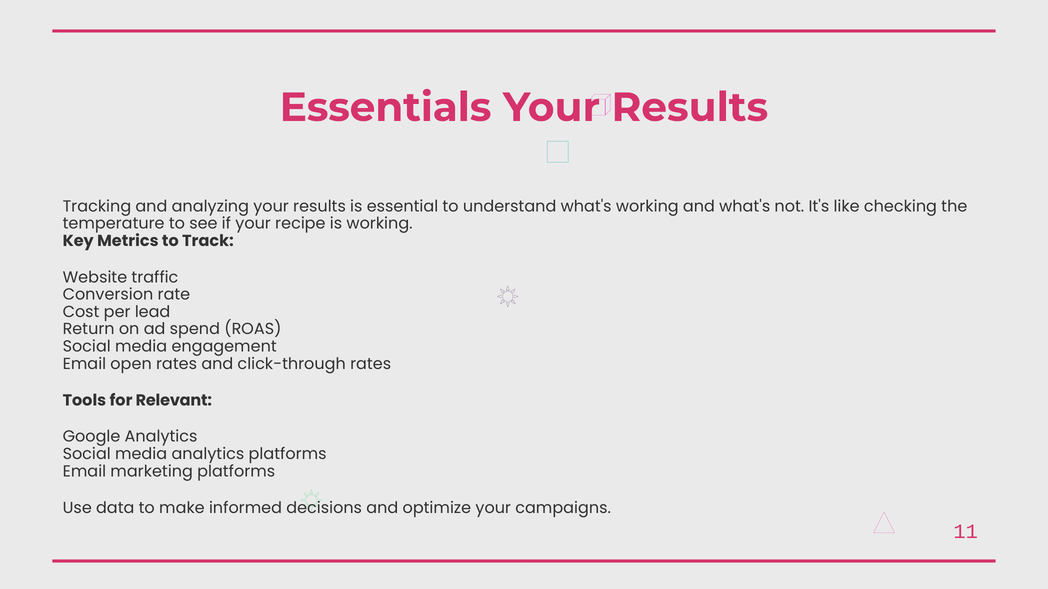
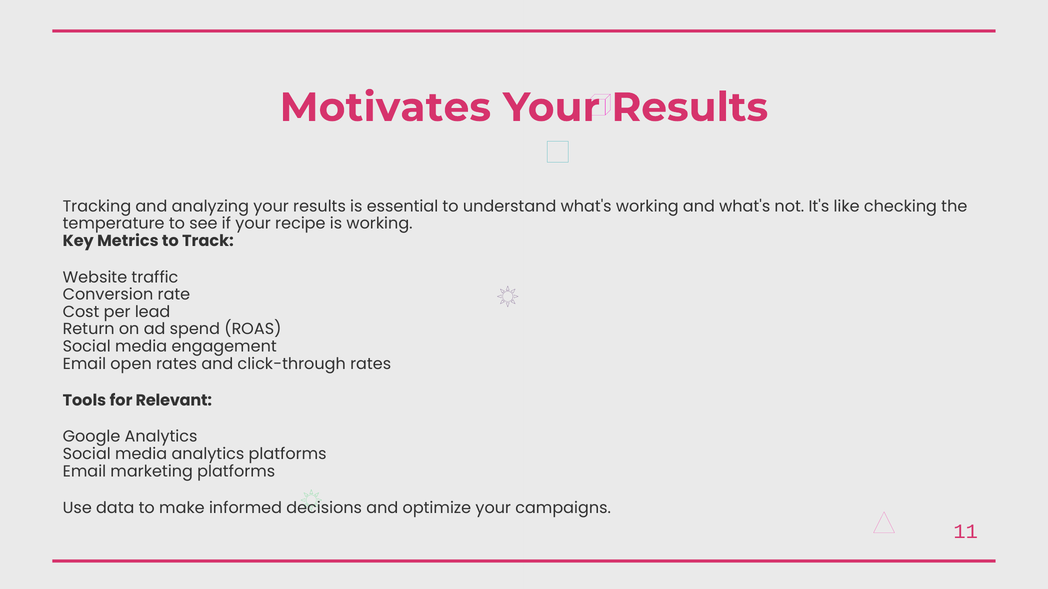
Essentials: Essentials -> Motivates (385, 108)
